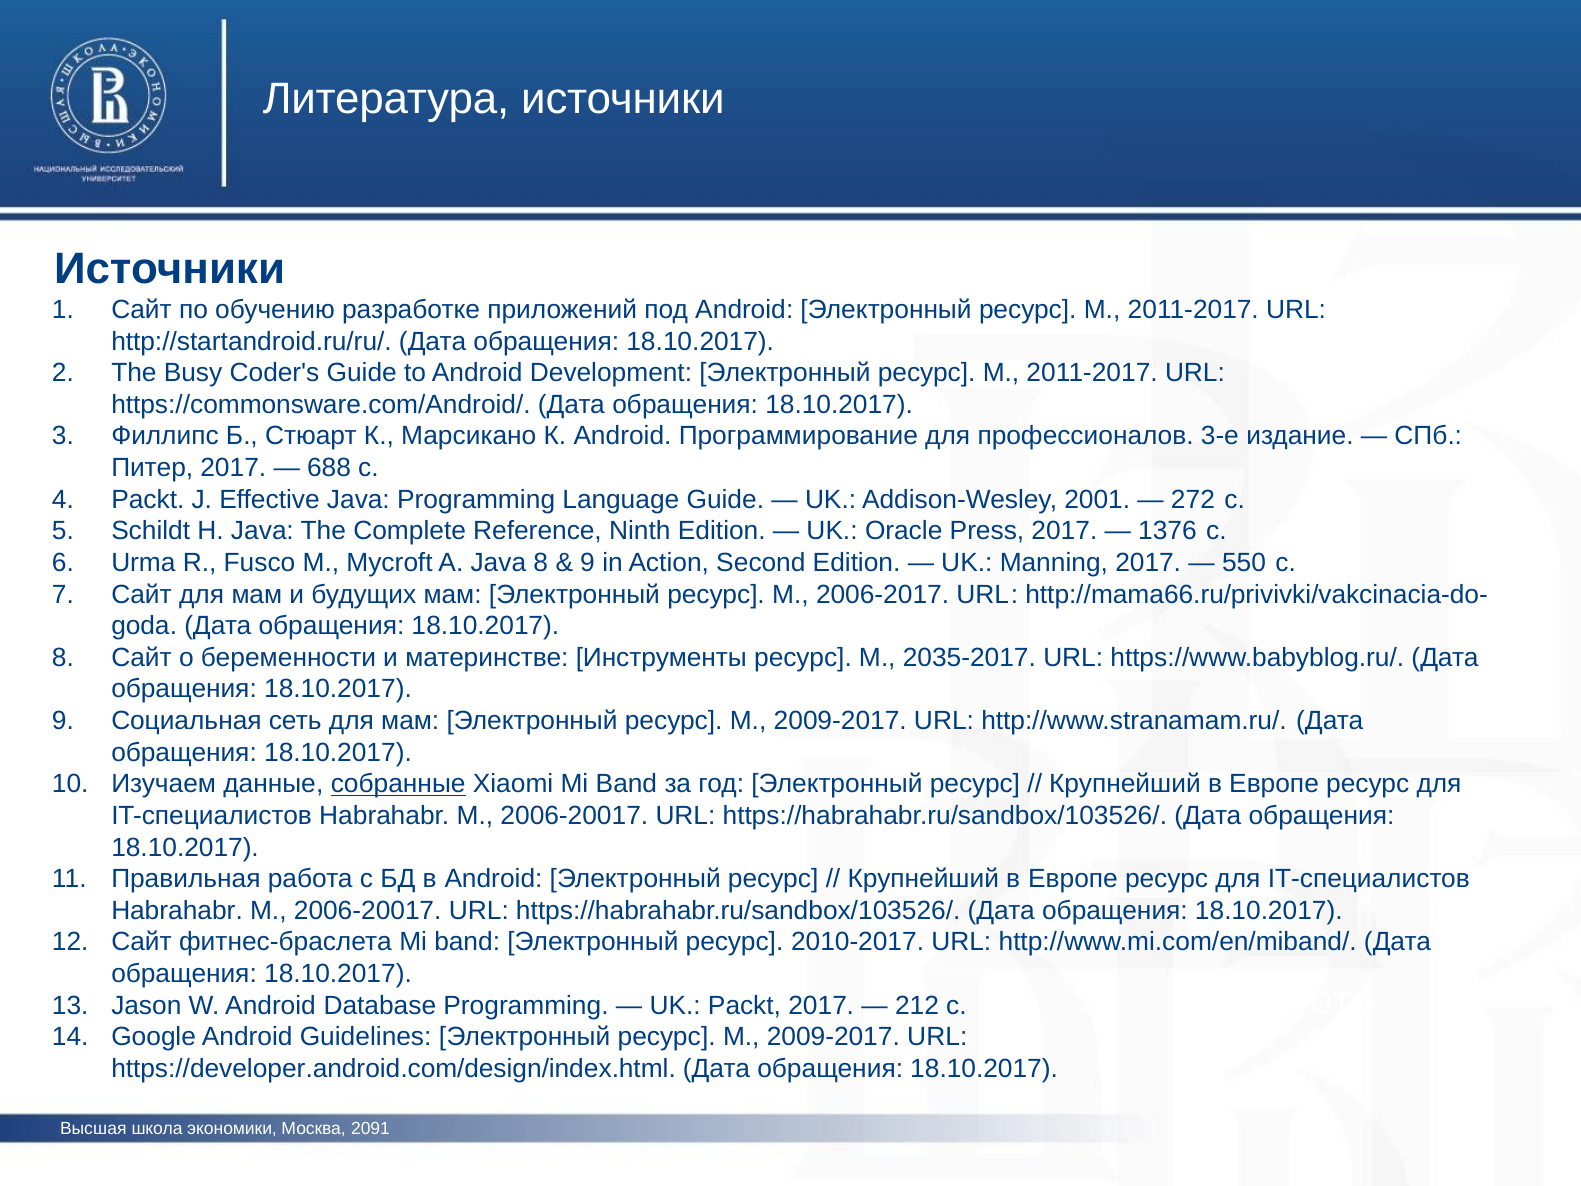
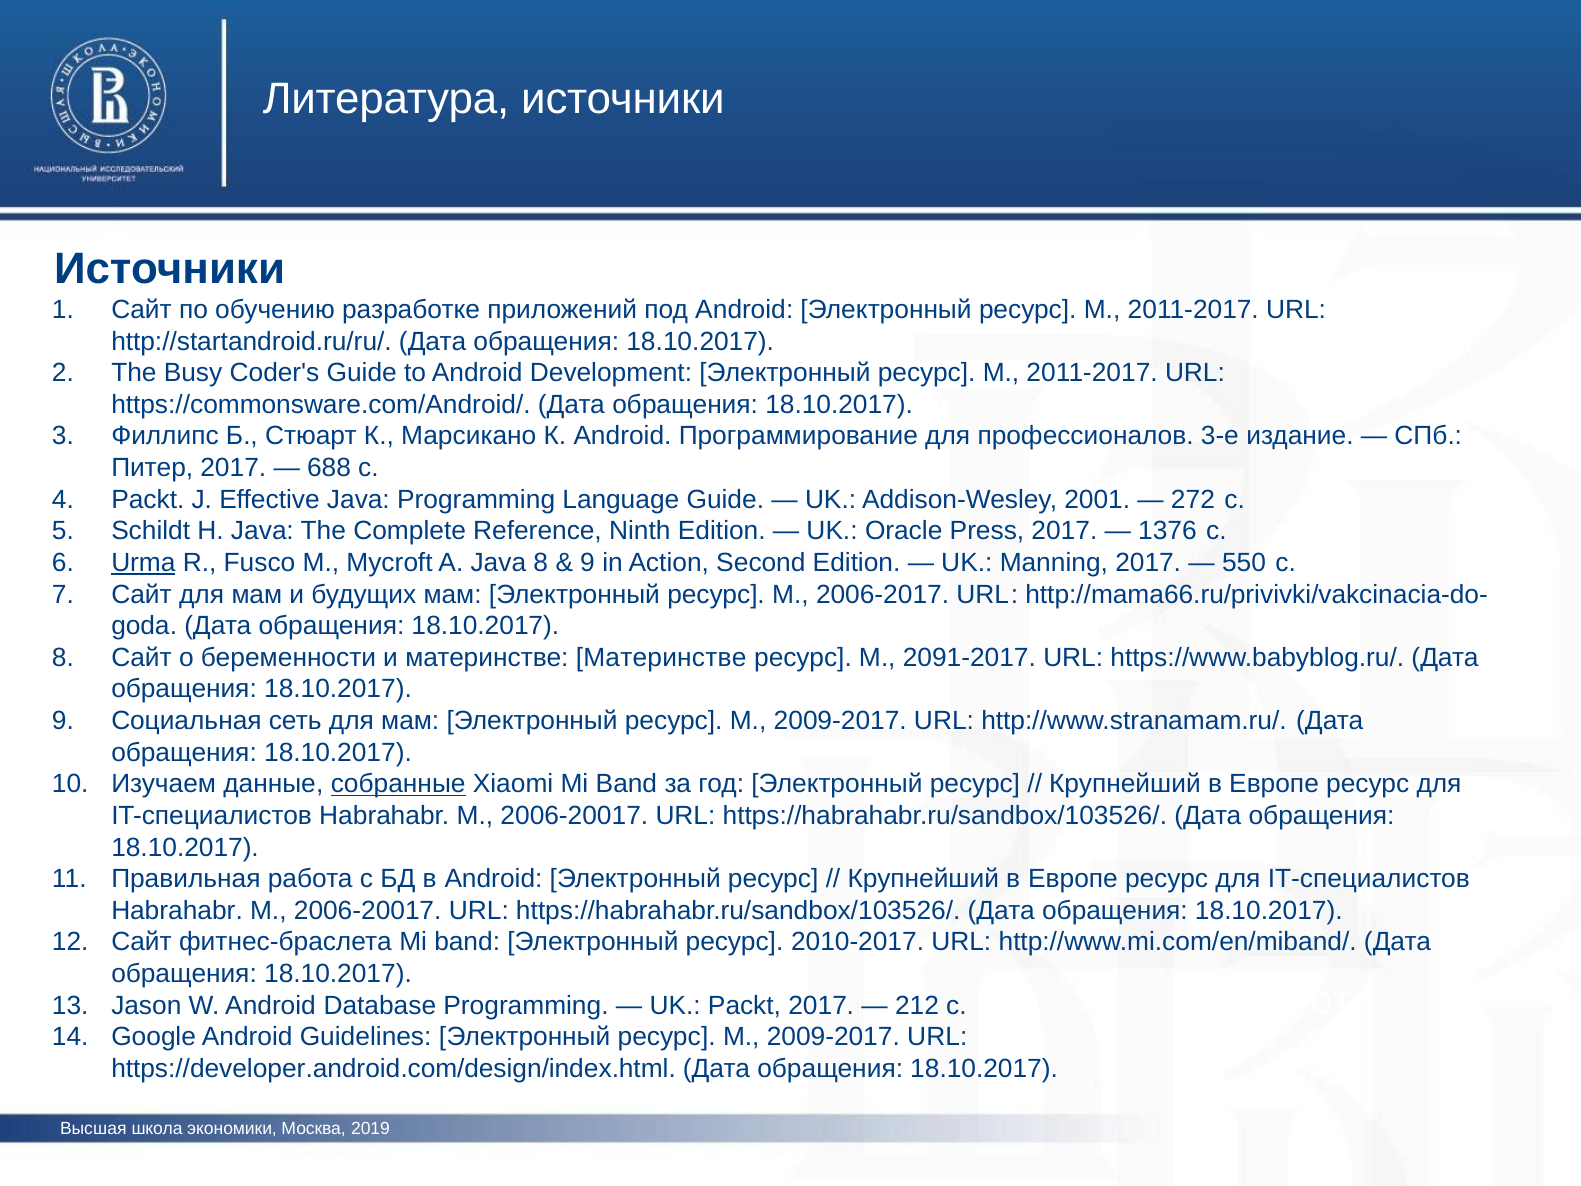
Urma underline: none -> present (143, 563)
материнстве Инструменты: Инструменты -> Материнстве (661, 657)
2035-2017: 2035-2017 -> 2091-2017 (969, 657)
2091: 2091 -> 2019 (371, 1129)
